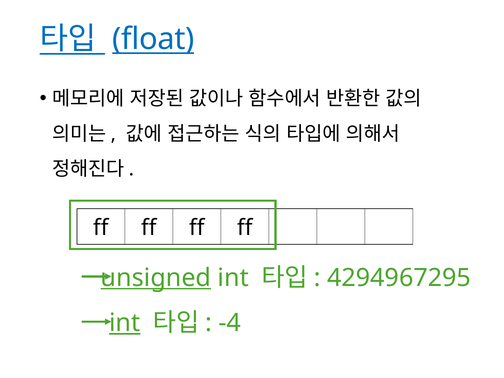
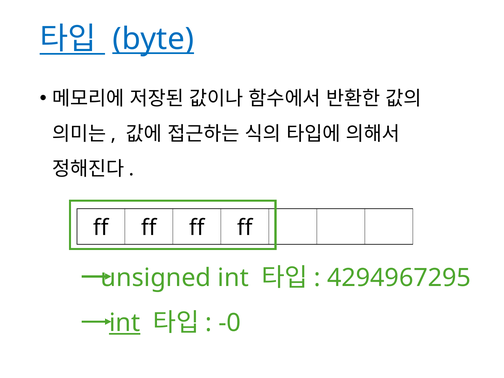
float: float -> byte (153, 39)
unsigned underline: present -> none (156, 278)
-4: -4 -> -0 (230, 323)
